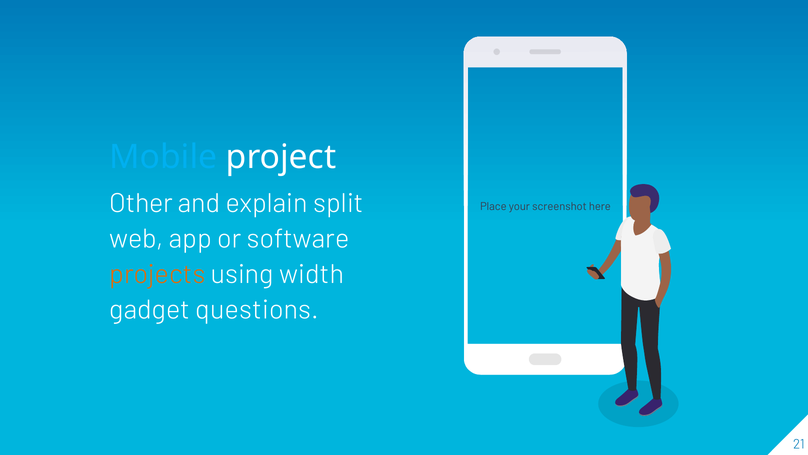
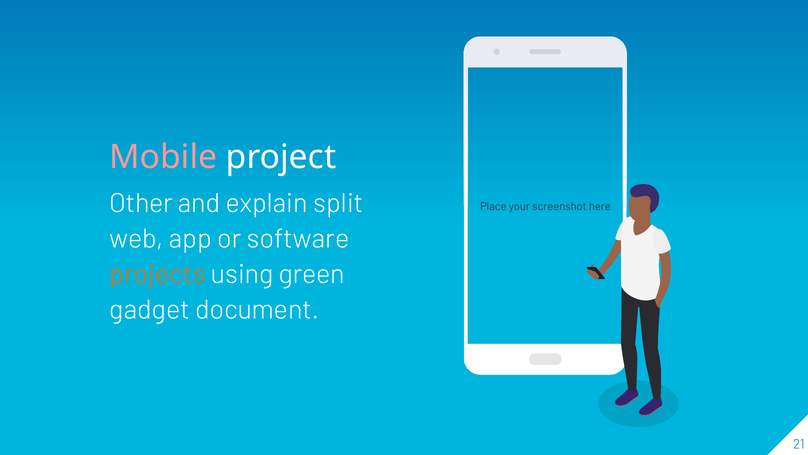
Mobile colour: light blue -> pink (163, 157)
width: width -> green (312, 274)
questions: questions -> document (257, 310)
